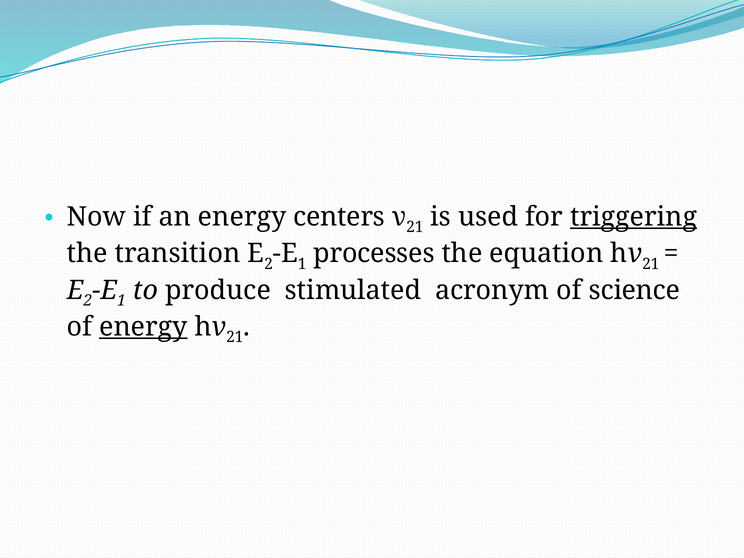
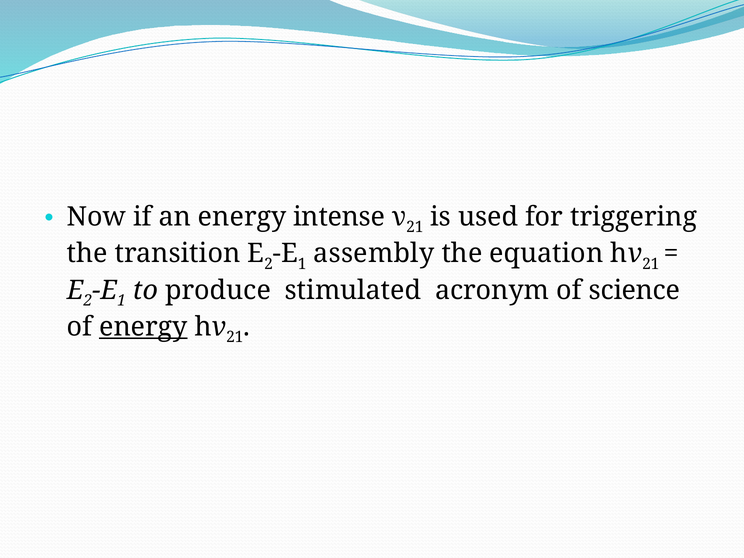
centers: centers -> intense (339, 217)
triggering underline: present -> none (634, 217)
processes: processes -> assembly (374, 254)
